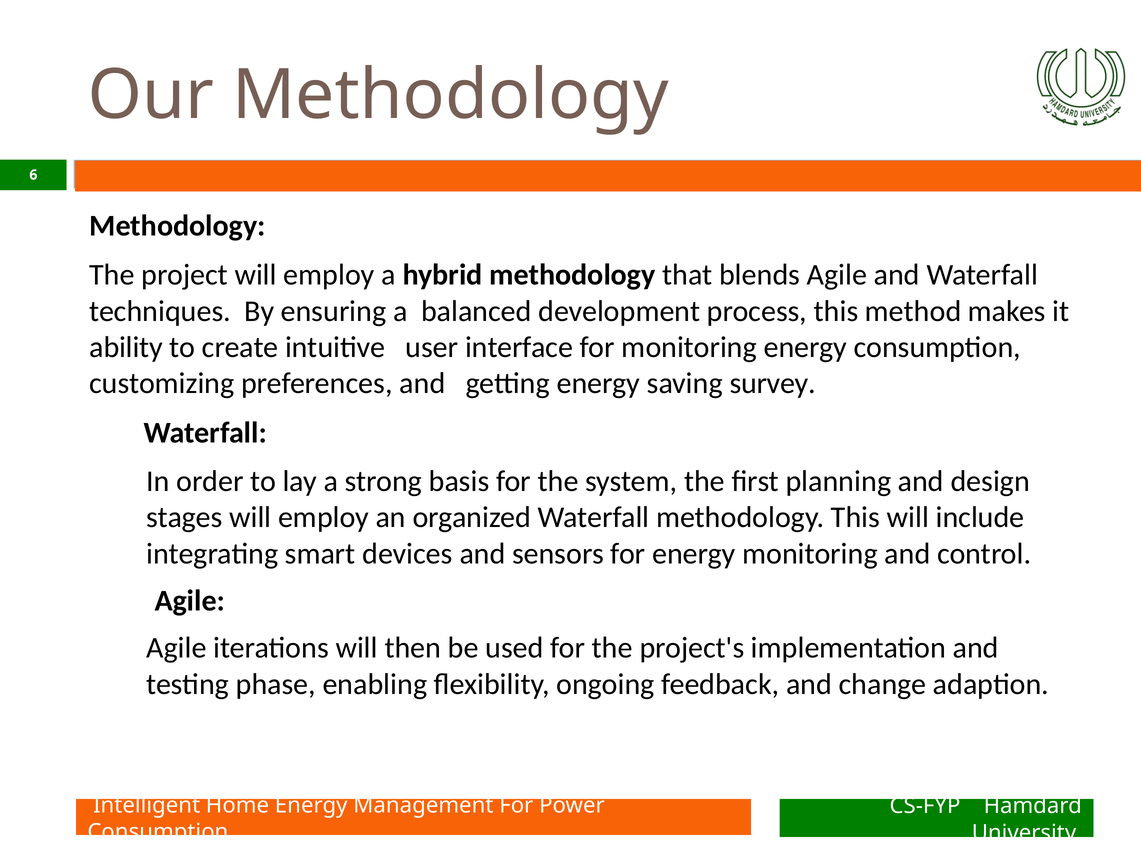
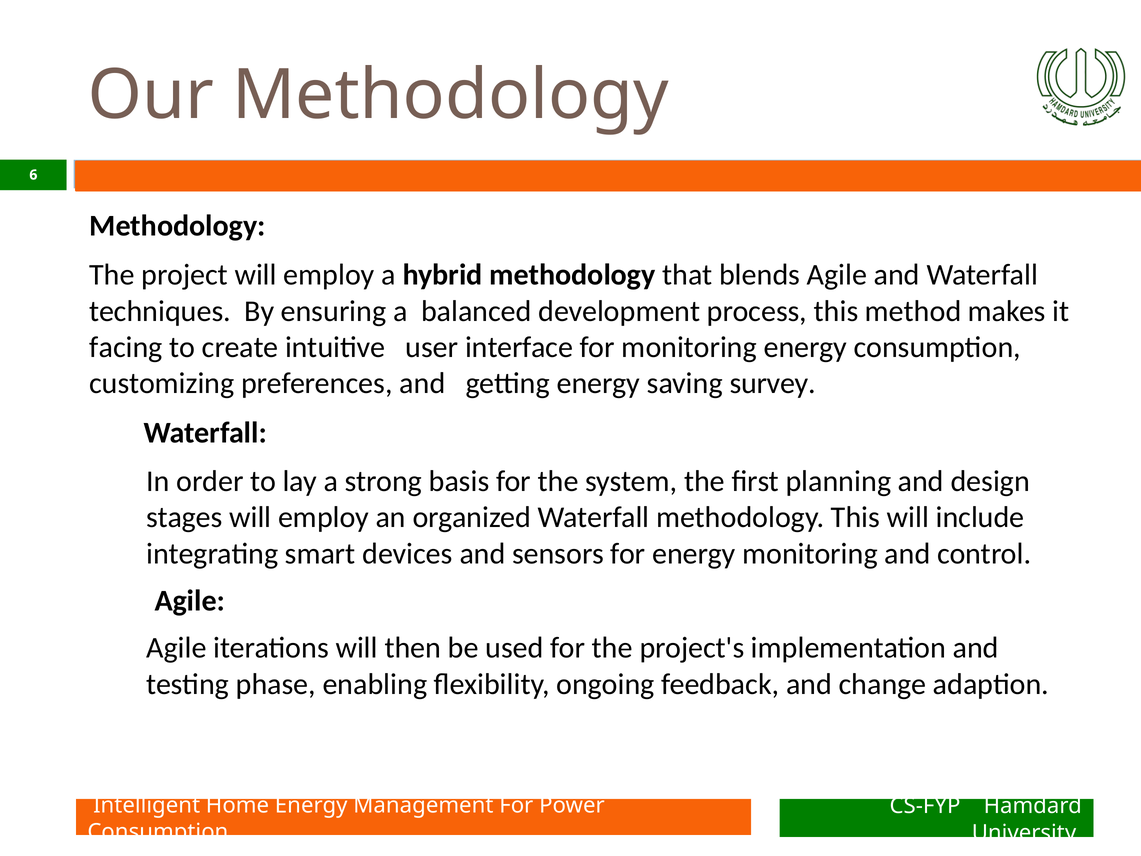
ability: ability -> facing (126, 347)
